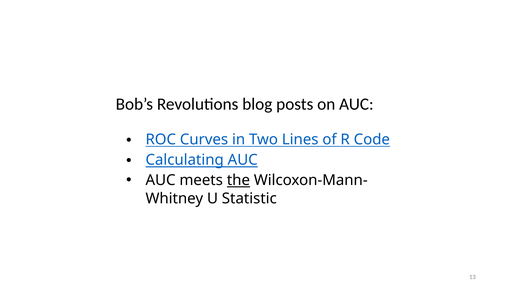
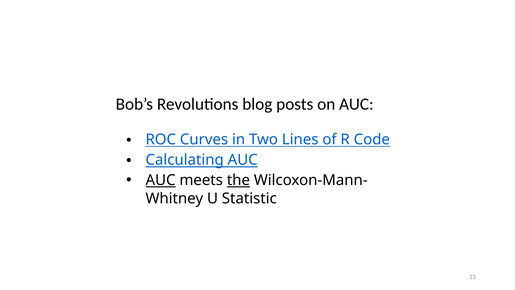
AUC underline: none -> present (161, 180)
